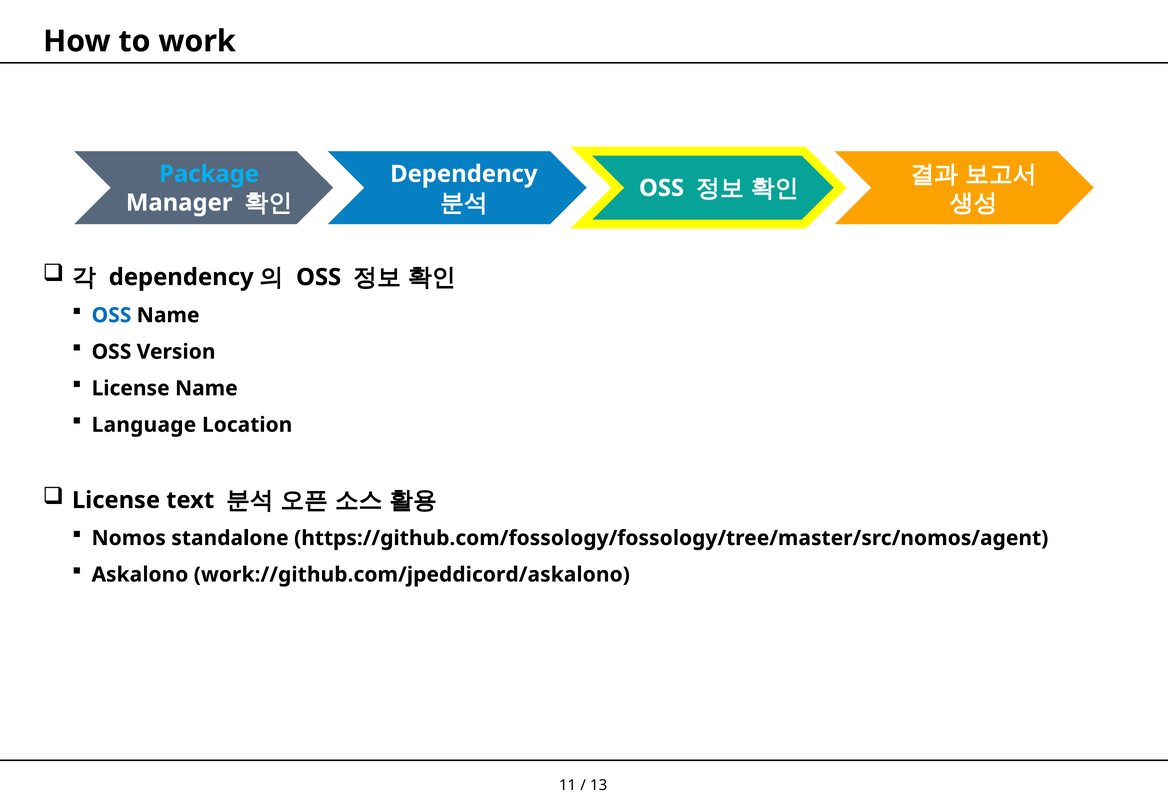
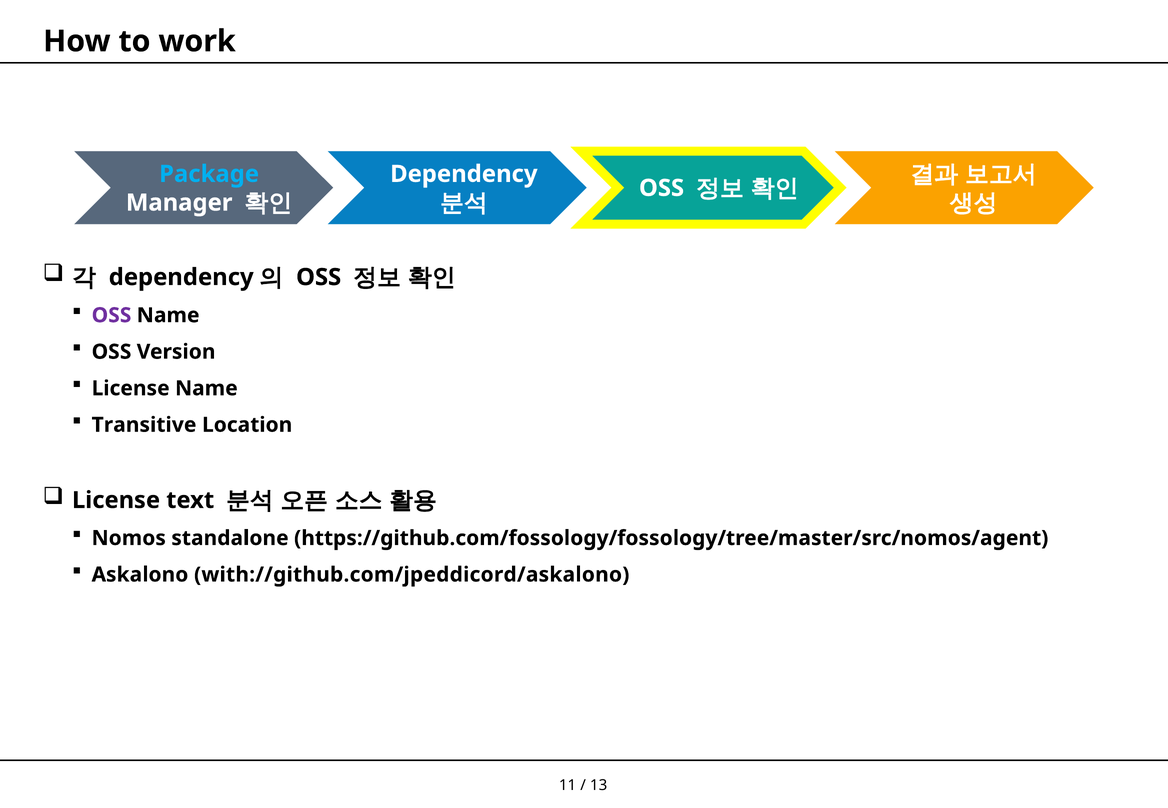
OSS colour: blue -> purple (111, 316)
Language: Language -> Transitive (144, 425)
work://github.com/jpeddicord/askalono: work://github.com/jpeddicord/askalono -> with://github.com/jpeddicord/askalono (412, 575)
